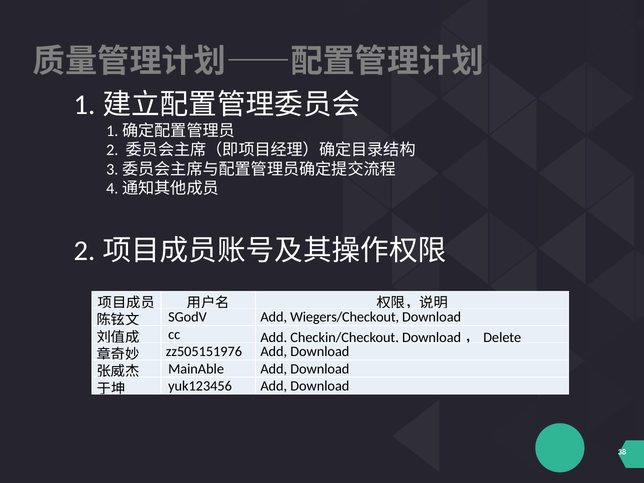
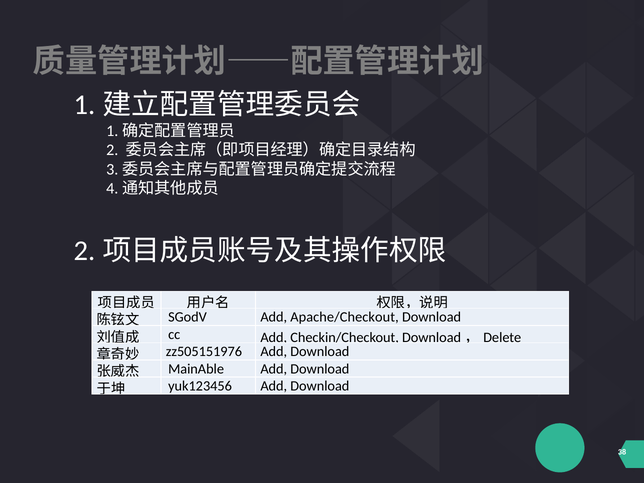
Wiegers/Checkout: Wiegers/Checkout -> Apache/Checkout (345, 317)
